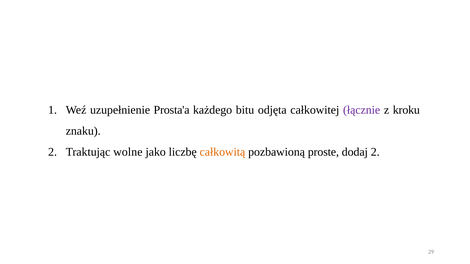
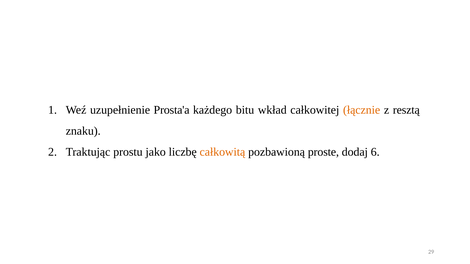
odjęta: odjęta -> wkład (272, 110)
łącznie colour: purple -> orange (362, 110)
kroku: kroku -> resztą (406, 110)
wolne: wolne -> prostu (128, 152)
dodaj 2: 2 -> 6 (375, 152)
